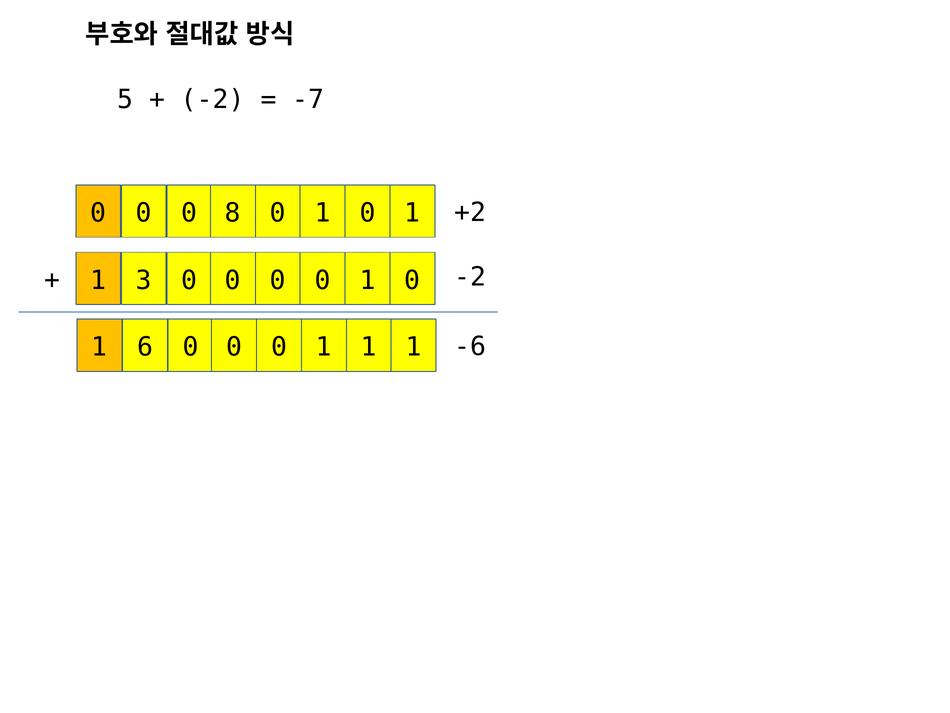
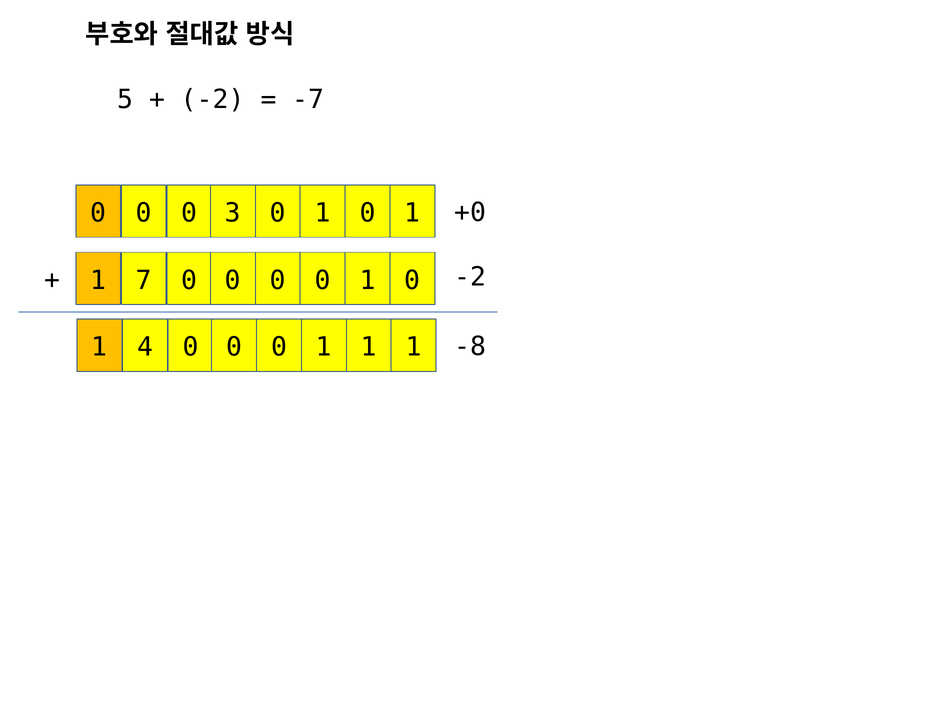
+2: +2 -> +0 (470, 213)
8: 8 -> 3 (233, 213)
3: 3 -> 7 (144, 280)
-6: -6 -> -8 (470, 346)
6: 6 -> 4 (145, 347)
